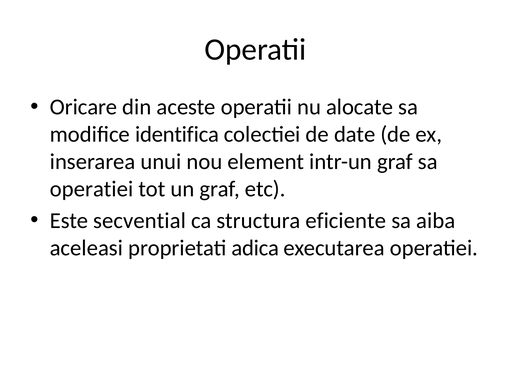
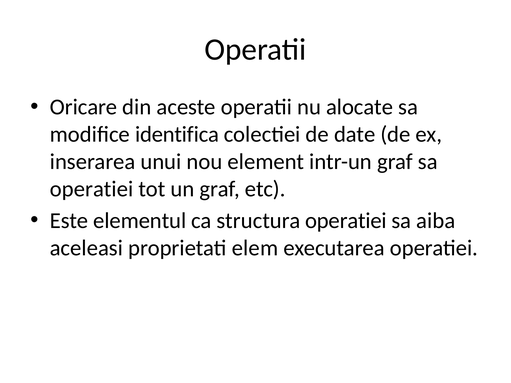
secvential: secvential -> elementul (140, 221)
structura eficiente: eficiente -> operatiei (346, 221)
adica: adica -> elem (255, 248)
